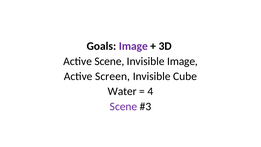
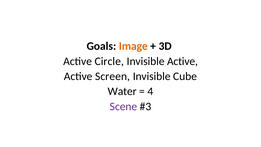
Image colour: purple -> orange (133, 46)
Active Scene: Scene -> Circle (109, 61)
Invisible Image: Image -> Active (182, 61)
